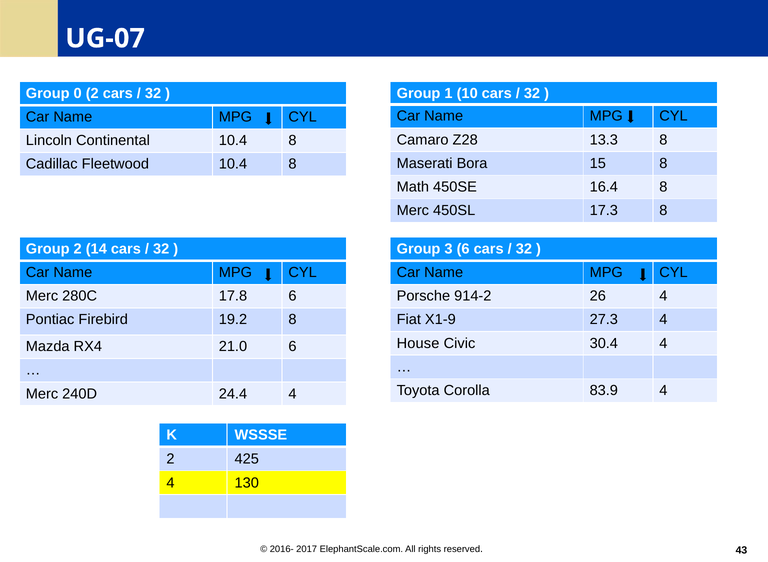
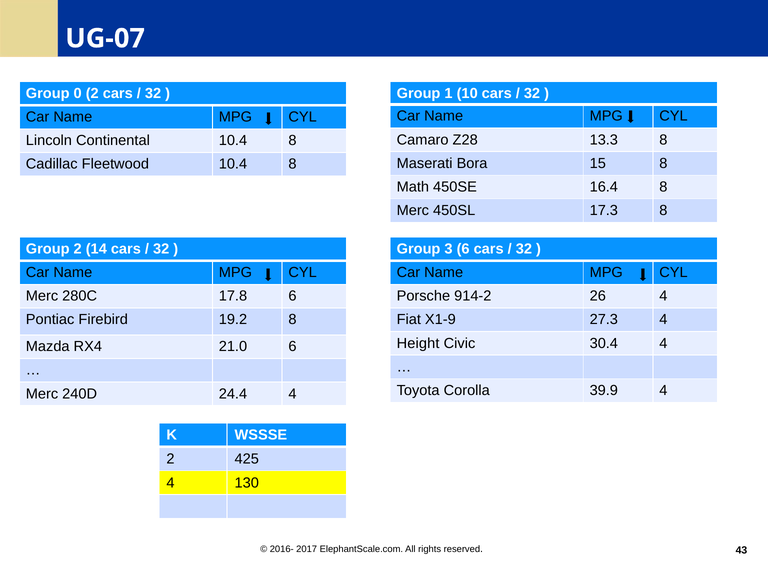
House: House -> Height (418, 343)
83.9: 83.9 -> 39.9 (604, 390)
